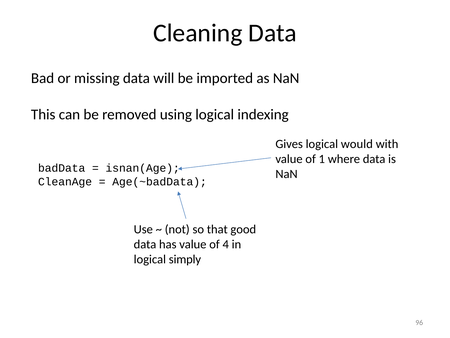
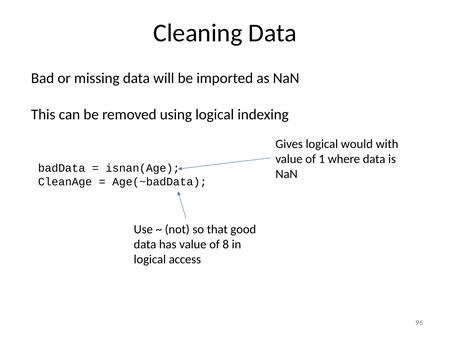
4: 4 -> 8 (226, 244)
simply: simply -> access (185, 259)
